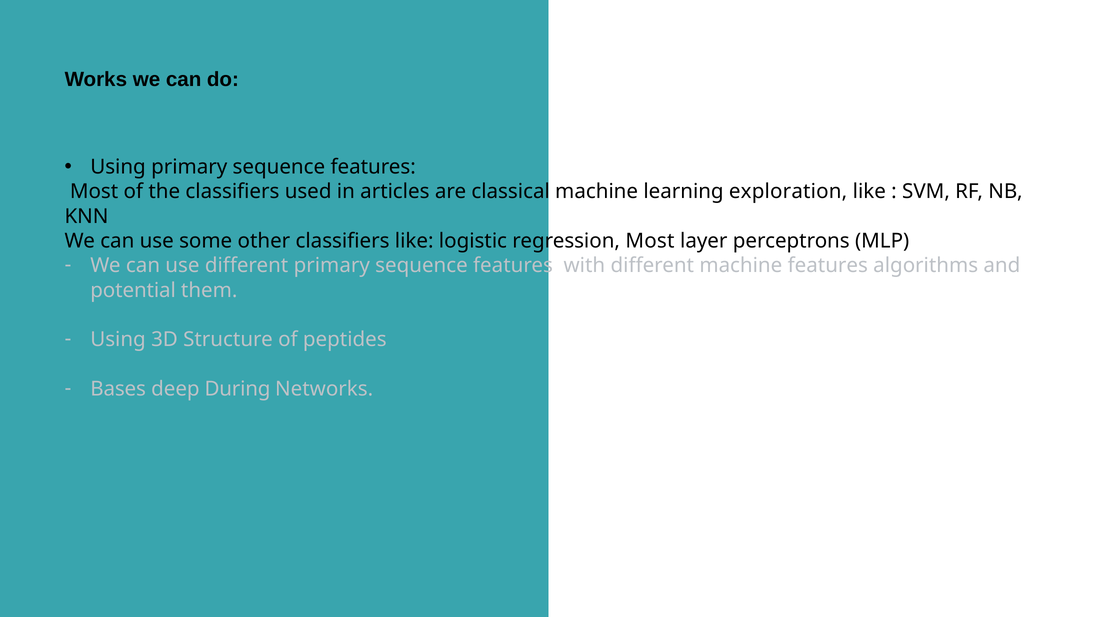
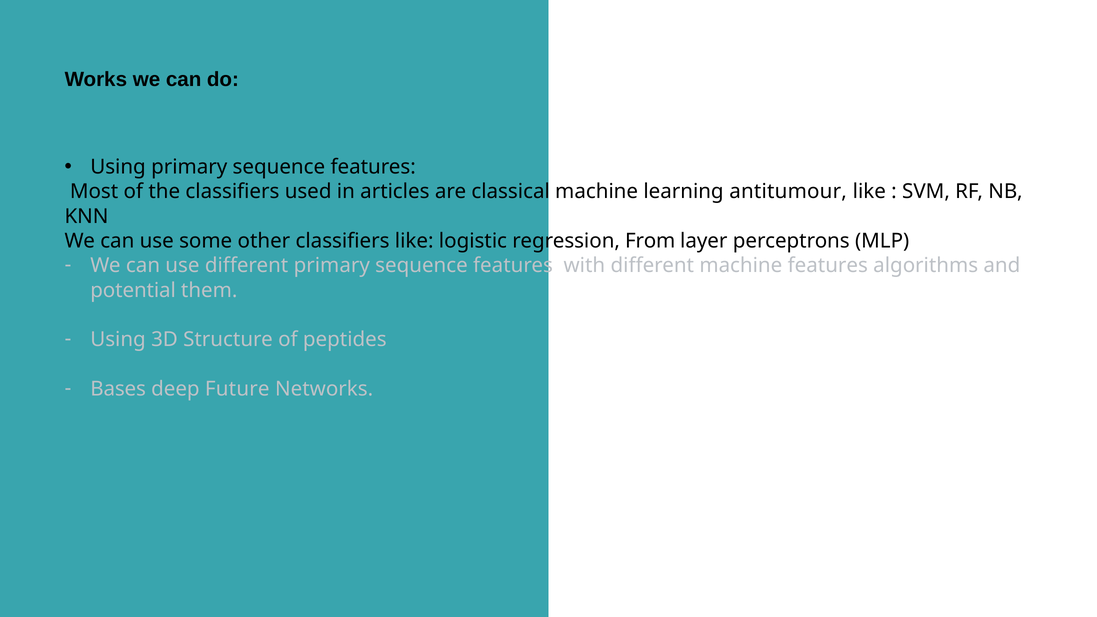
exploration: exploration -> antitumour (788, 192)
regression Most: Most -> From (650, 241)
During: During -> Future (237, 389)
